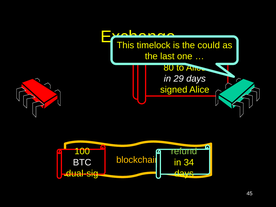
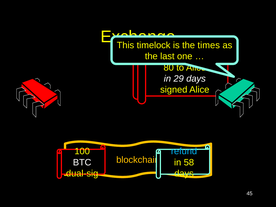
could: could -> times (209, 45)
refund colour: light green -> light blue (184, 151)
34: 34 -> 58 (189, 162)
